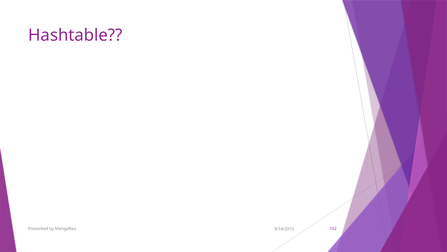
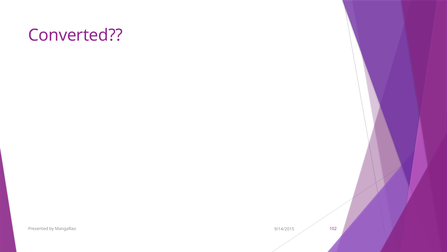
Hashtable: Hashtable -> Converted (75, 35)
